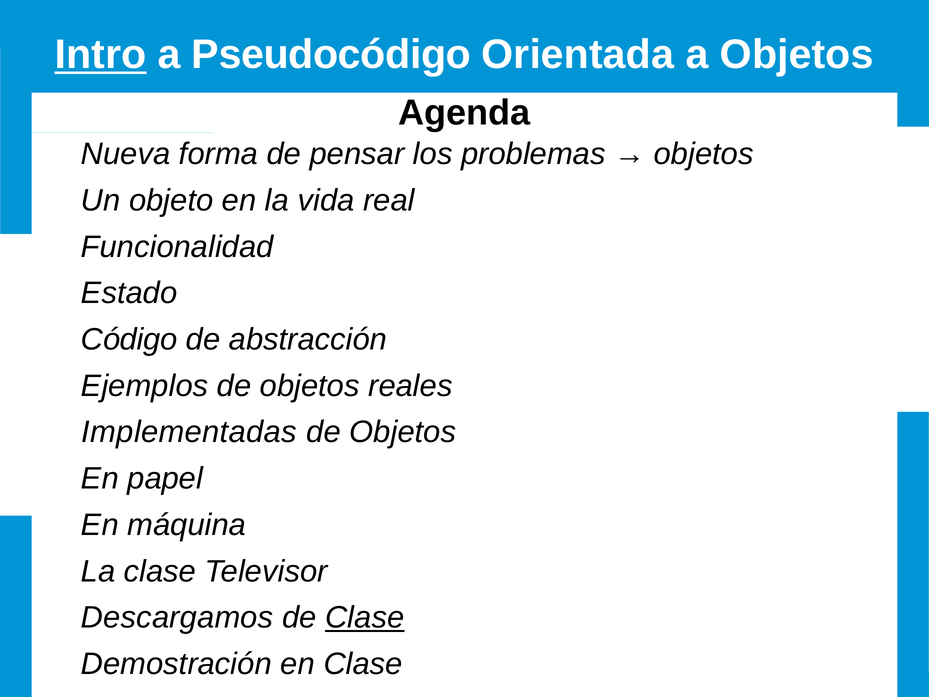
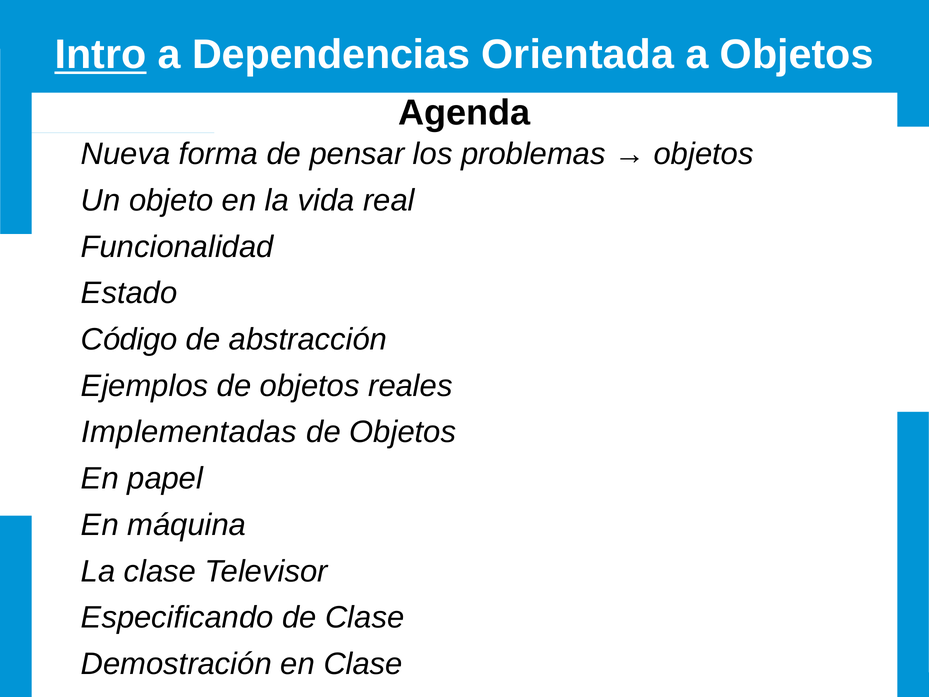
Pseudocódigo: Pseudocódigo -> Dependencias (331, 55)
Descargamos: Descargamos -> Especificando (177, 617)
Clase underline: present -> none (365, 617)
